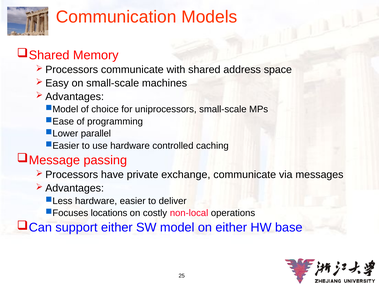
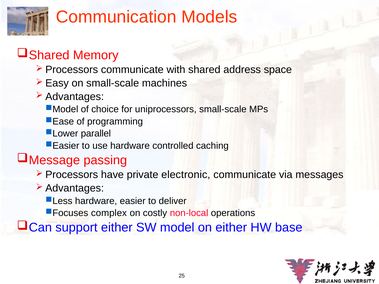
exchange: exchange -> electronic (186, 175)
locations: locations -> complex (109, 213)
